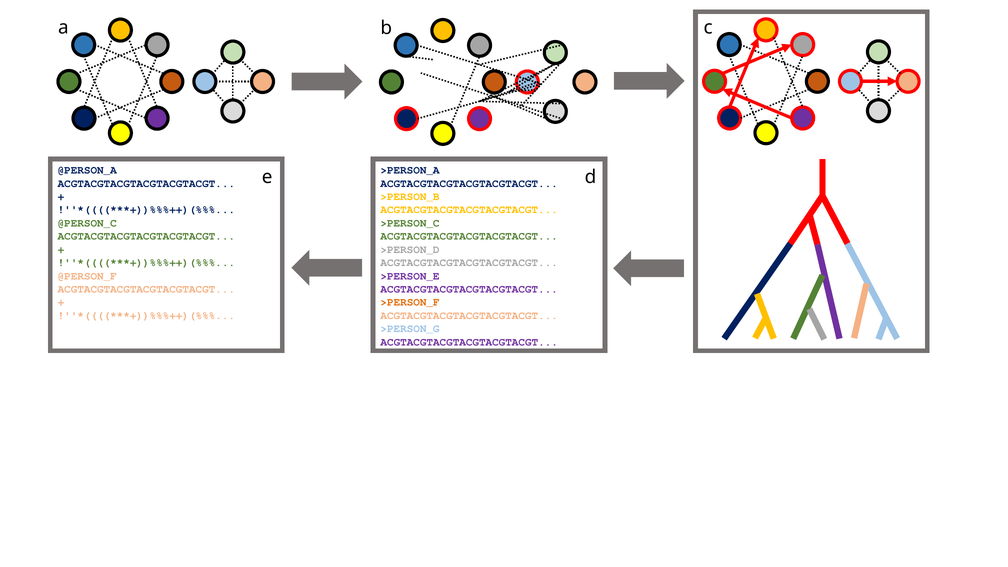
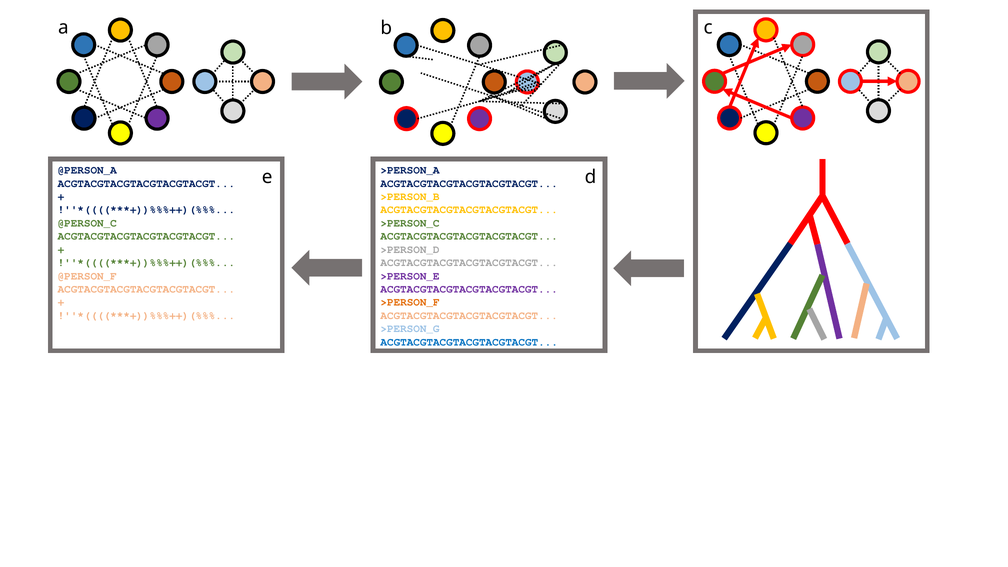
ACGTACGTACGTACGTACGTACGT colour: purple -> blue (469, 342)
